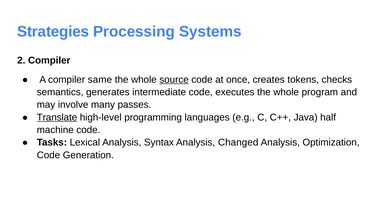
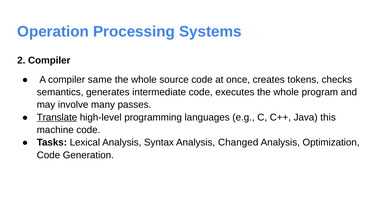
Strategies: Strategies -> Operation (53, 32)
source underline: present -> none (174, 80)
half: half -> this (328, 117)
